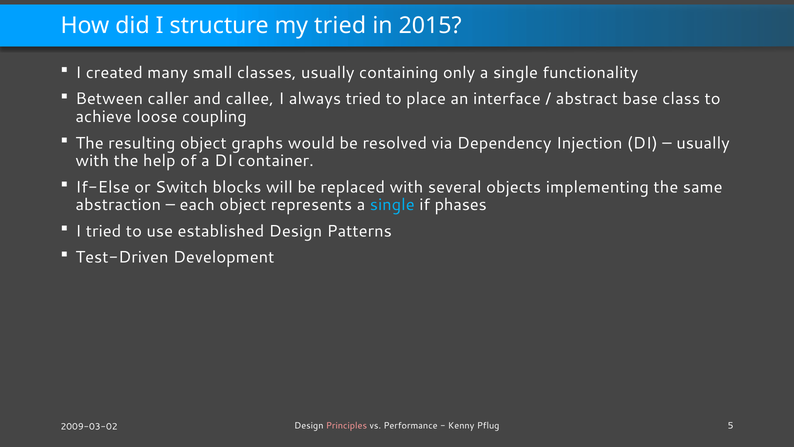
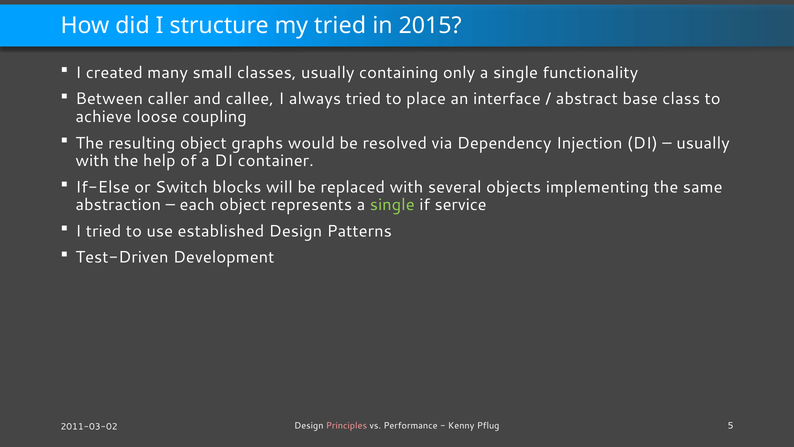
single colour: light blue -> light green (392, 205)
phases: phases -> service (461, 205)
2009-03-02: 2009-03-02 -> 2011-03-02 (89, 426)
